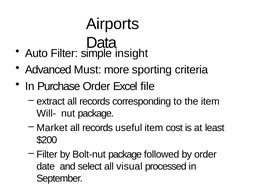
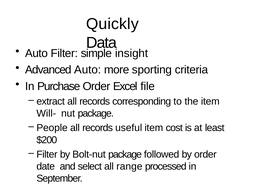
Airports: Airports -> Quickly (112, 24)
Advanced Must: Must -> Auto (88, 70)
Market: Market -> People (52, 128)
visual: visual -> range (129, 167)
